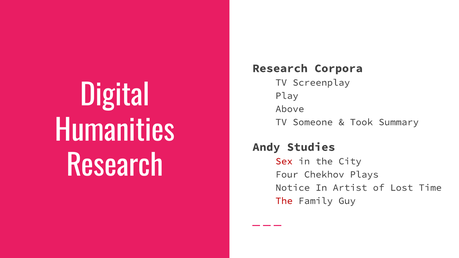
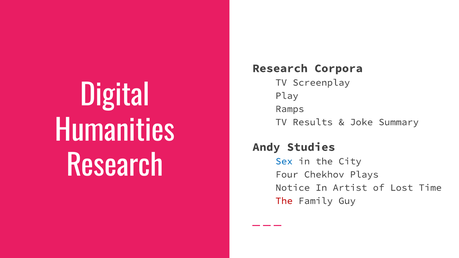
Above: Above -> Ramps (290, 109)
Someone: Someone -> Results (313, 122)
Took: Took -> Joke (361, 122)
Sex colour: red -> blue (284, 161)
